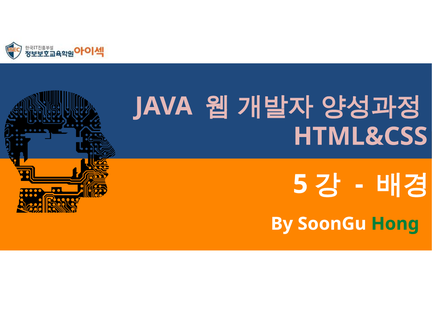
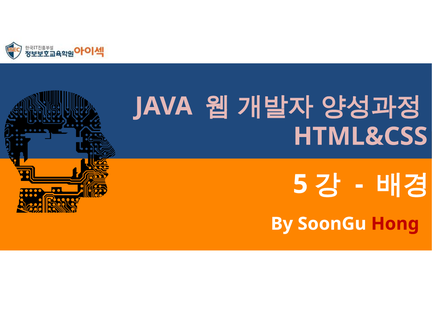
Hong colour: green -> red (395, 224)
